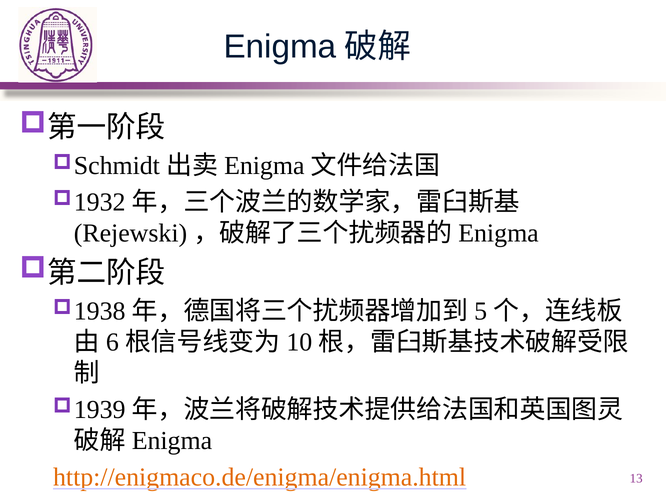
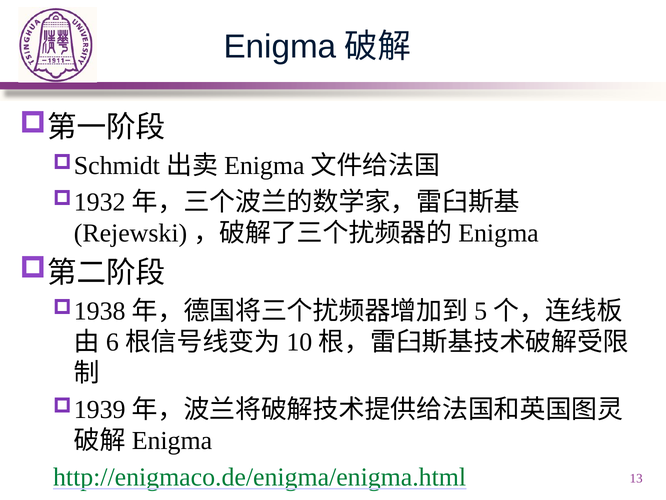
http://enigmaco.de/enigma/enigma.html colour: orange -> green (260, 477)
